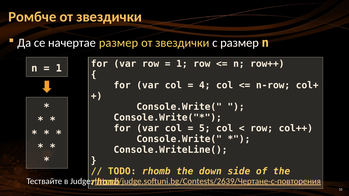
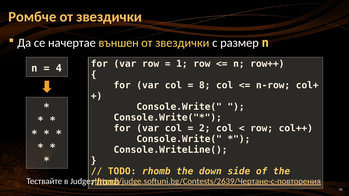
начертае размер: размер -> външен (119, 43)
1: 1 -> 4 (59, 68)
4: 4 -> 8 (205, 86)
5: 5 -> 2 (205, 129)
